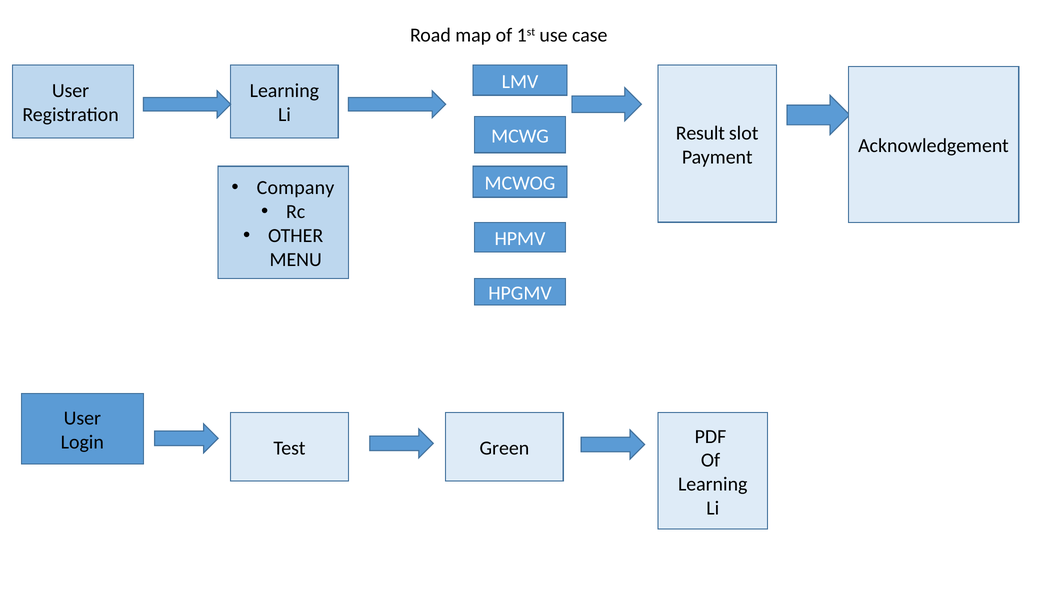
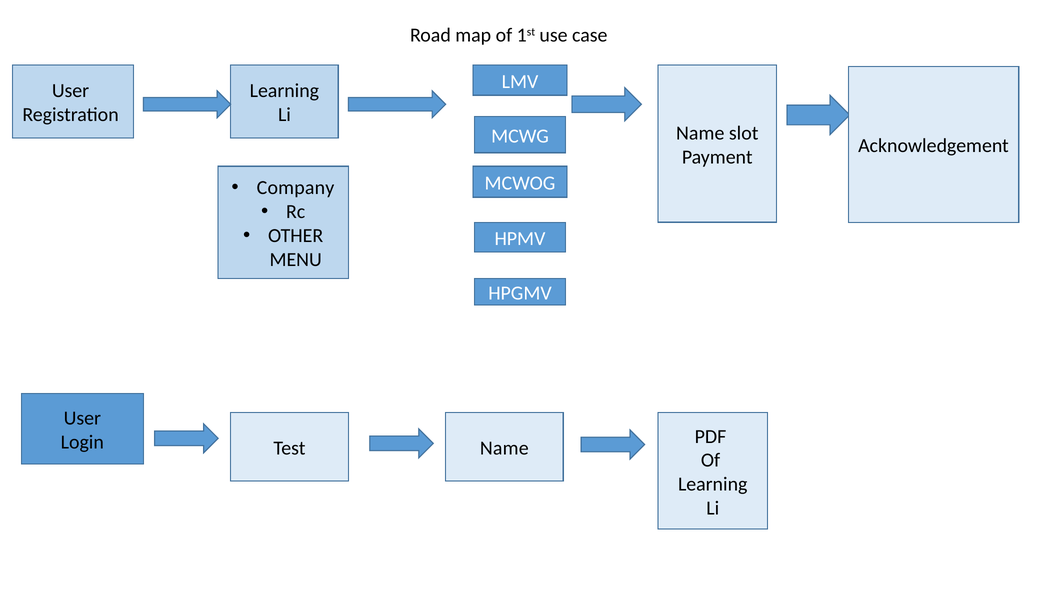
Result: Result -> Name (700, 133)
Test Green: Green -> Name (504, 448)
